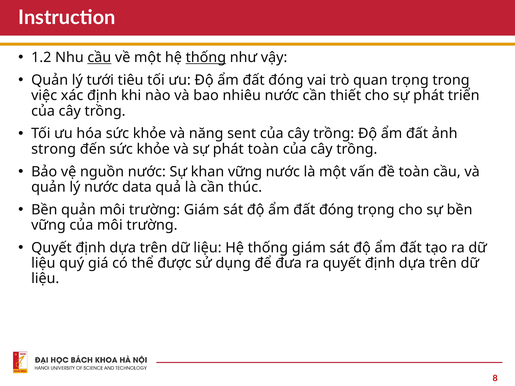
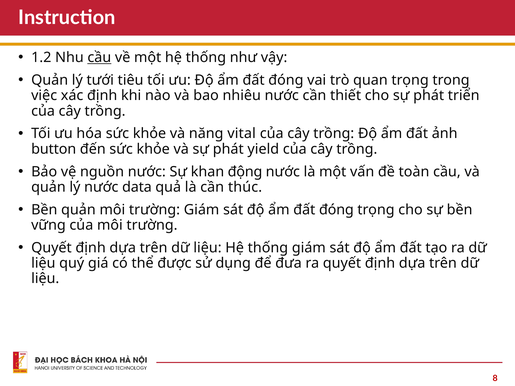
thống underline: present -> none (206, 58)
sent: sent -> vital (242, 134)
strong: strong -> button (54, 149)
phát toàn: toàn -> yield (263, 149)
khan vững: vững -> động (245, 172)
